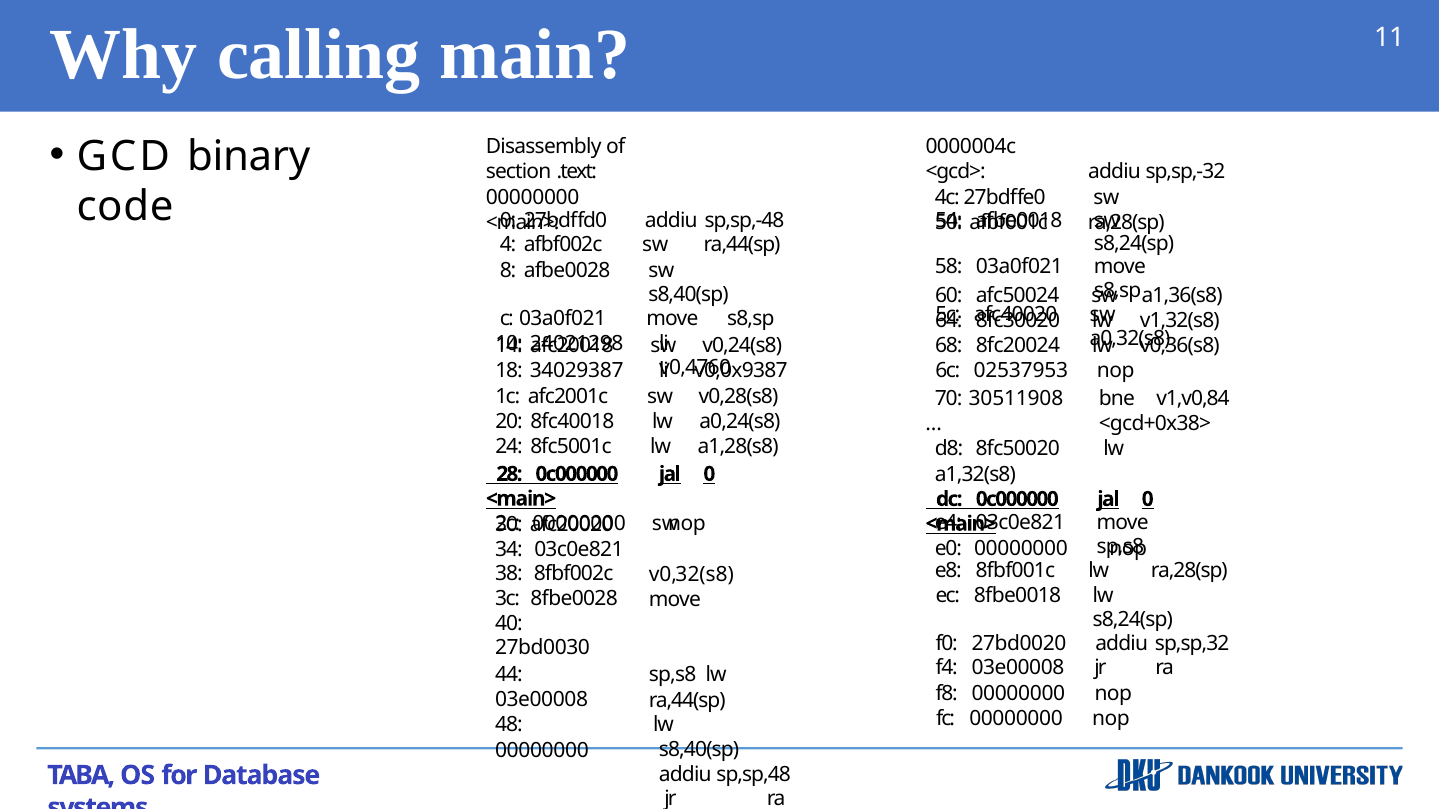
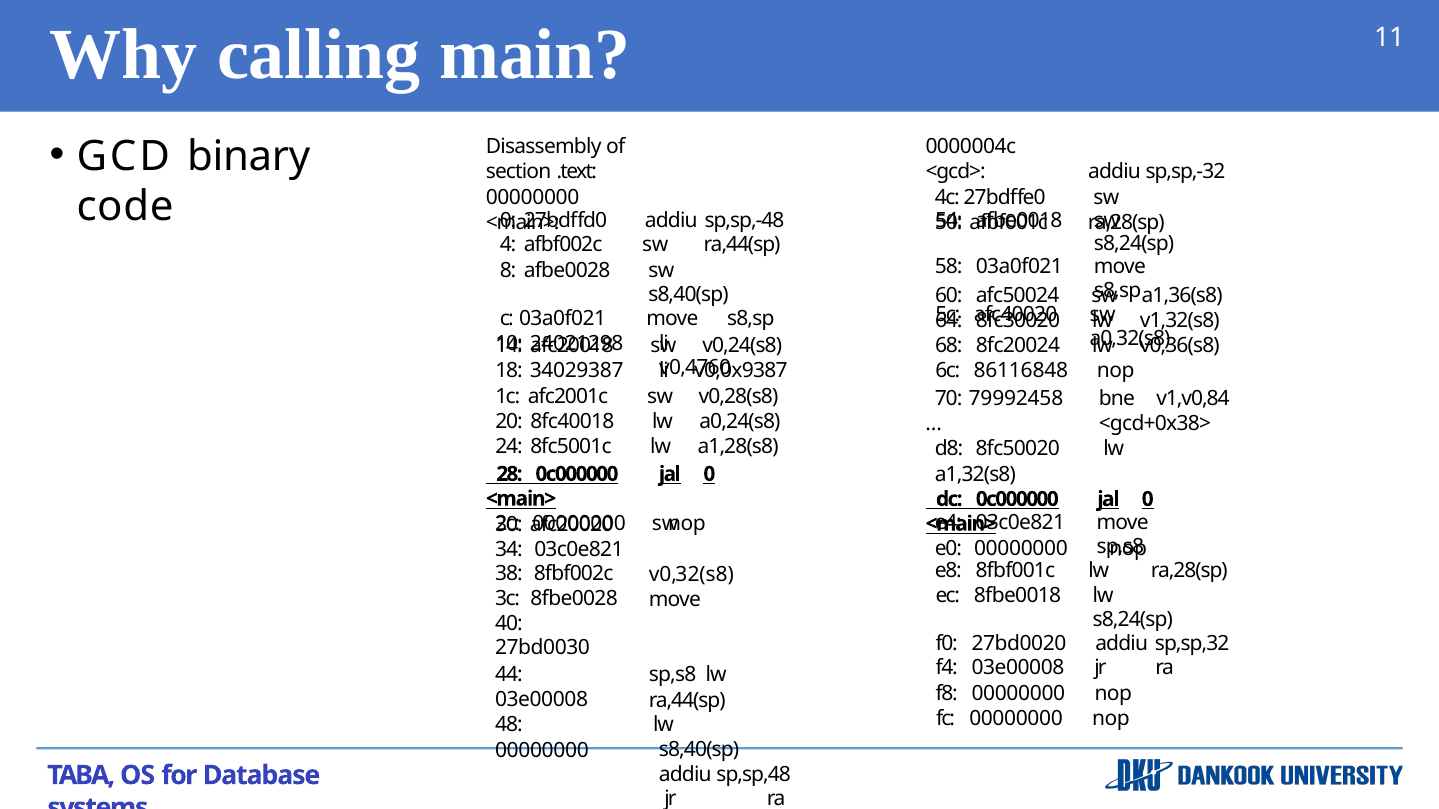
02537953: 02537953 -> 86116848 (1021, 371)
30511908: 30511908 -> 79992458 (1016, 398)
